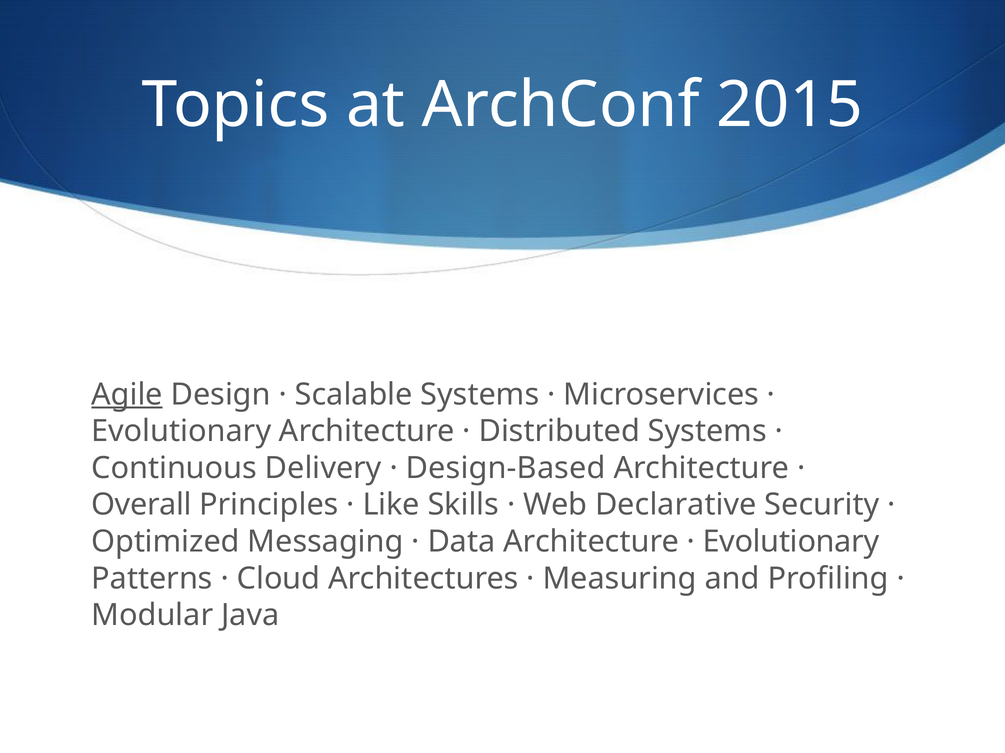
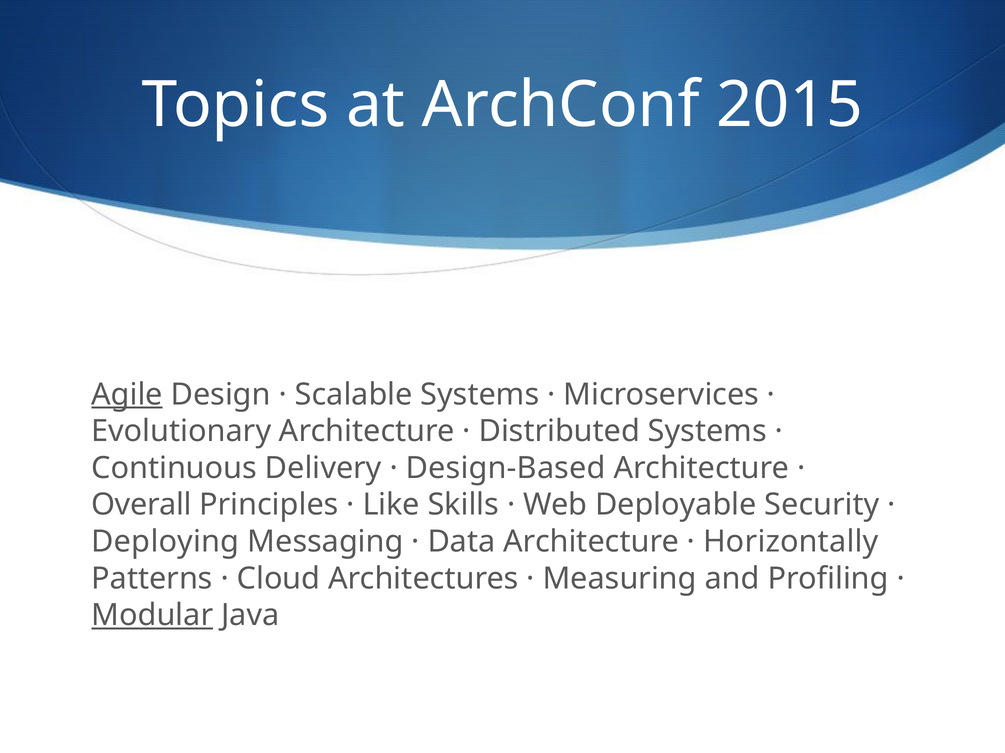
Declarative: Declarative -> Deployable (676, 505)
Optimized: Optimized -> Deploying (165, 542)
Evolutionary: Evolutionary -> Horizontally (791, 542)
Modular underline: none -> present (152, 616)
